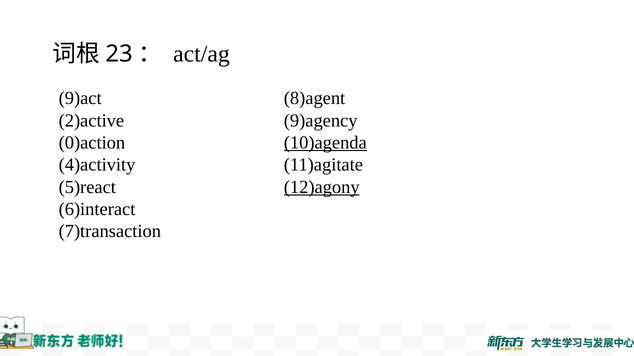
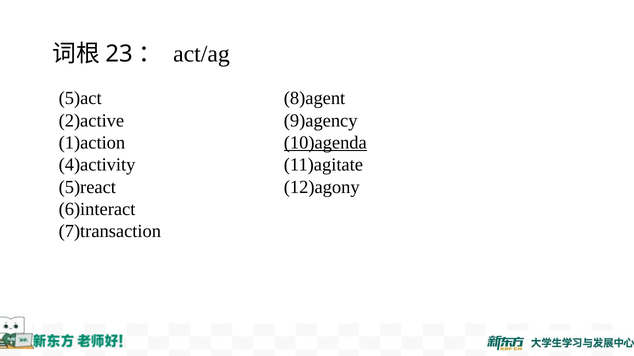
9)act: 9)act -> 5)act (80, 99)
0)action: 0)action -> 1)action (92, 143)
12)agony underline: present -> none (322, 187)
